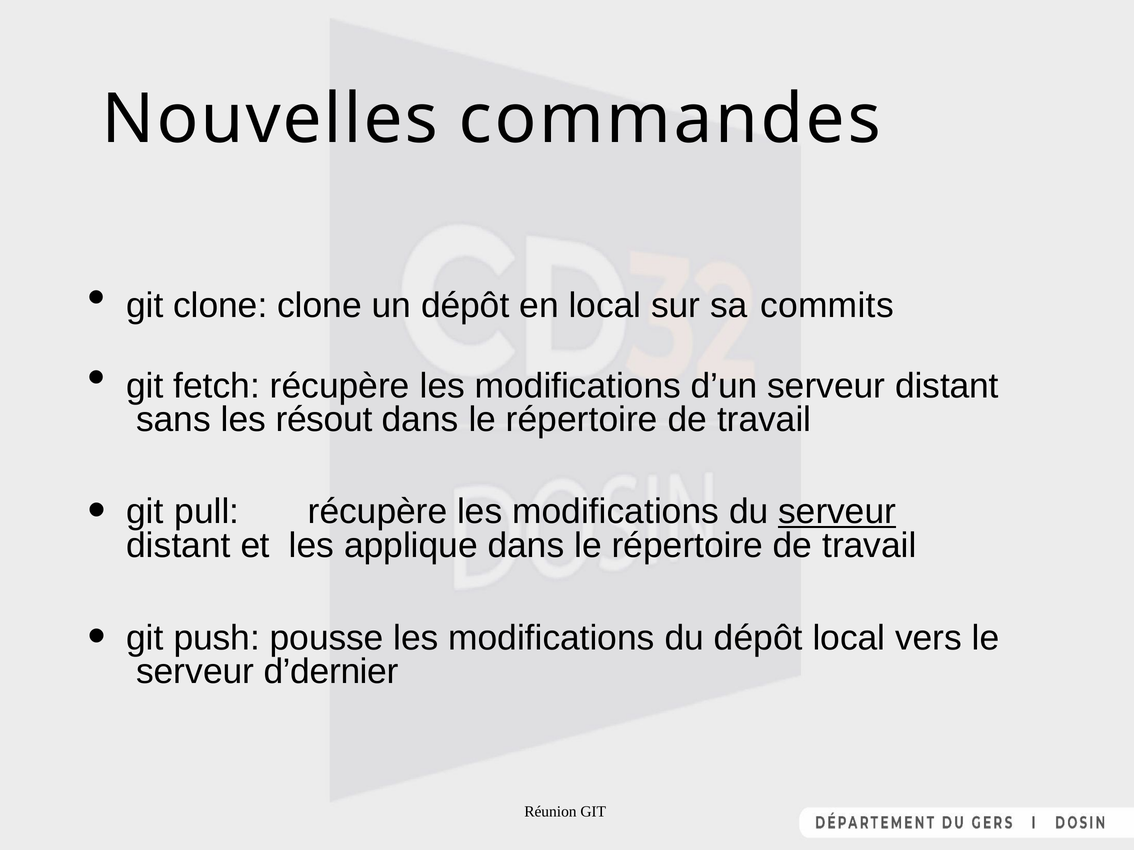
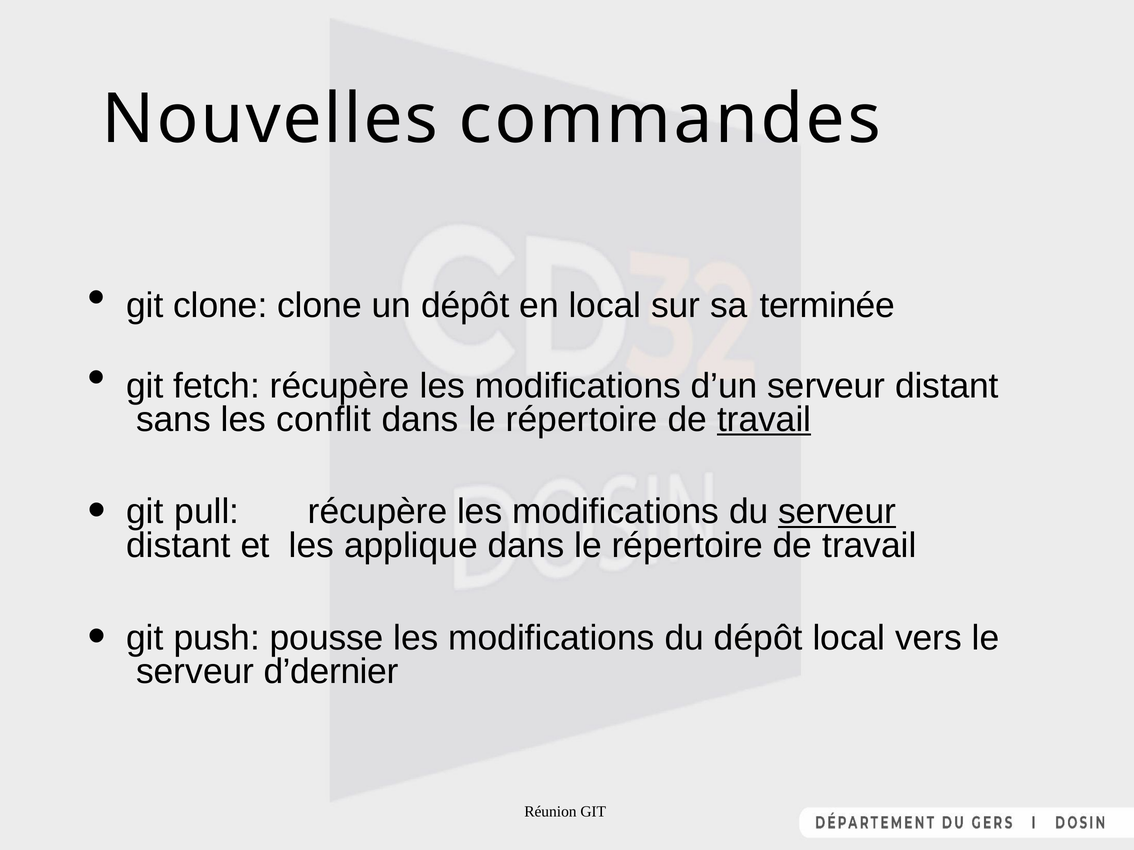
commits: commits -> terminée (827, 306)
résout: résout -> conflit (324, 420)
travail underline: none -> present (764, 420)
